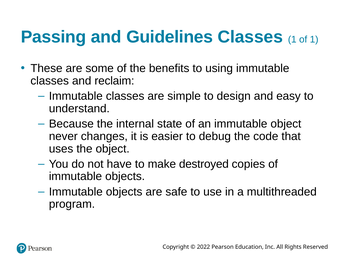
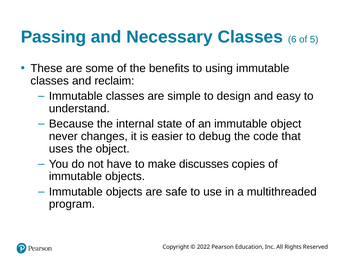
Guidelines: Guidelines -> Necessary (170, 37)
Classes 1: 1 -> 6 (292, 40)
of 1: 1 -> 5 (314, 40)
destroyed: destroyed -> discusses (204, 164)
